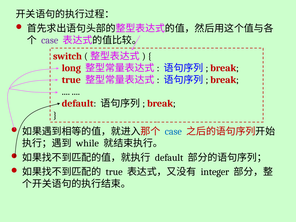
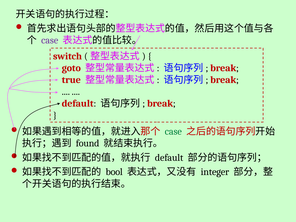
long: long -> goto (71, 68)
case colour: blue -> green (173, 131)
while: while -> found (88, 143)
true: true -> bool (114, 172)
